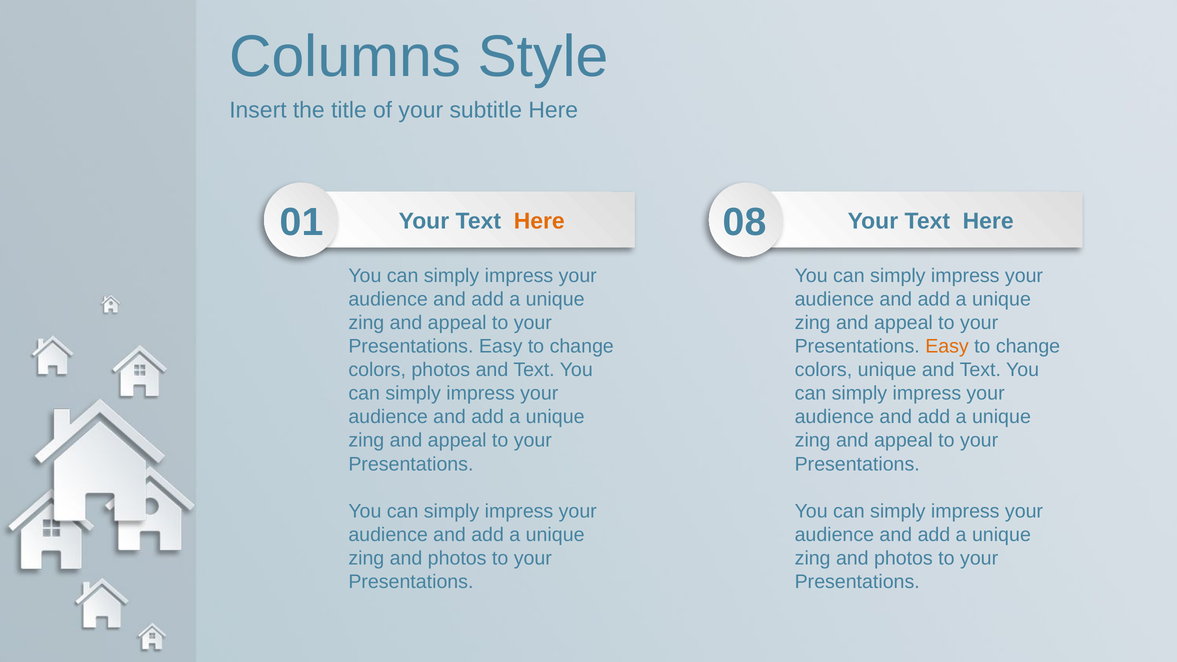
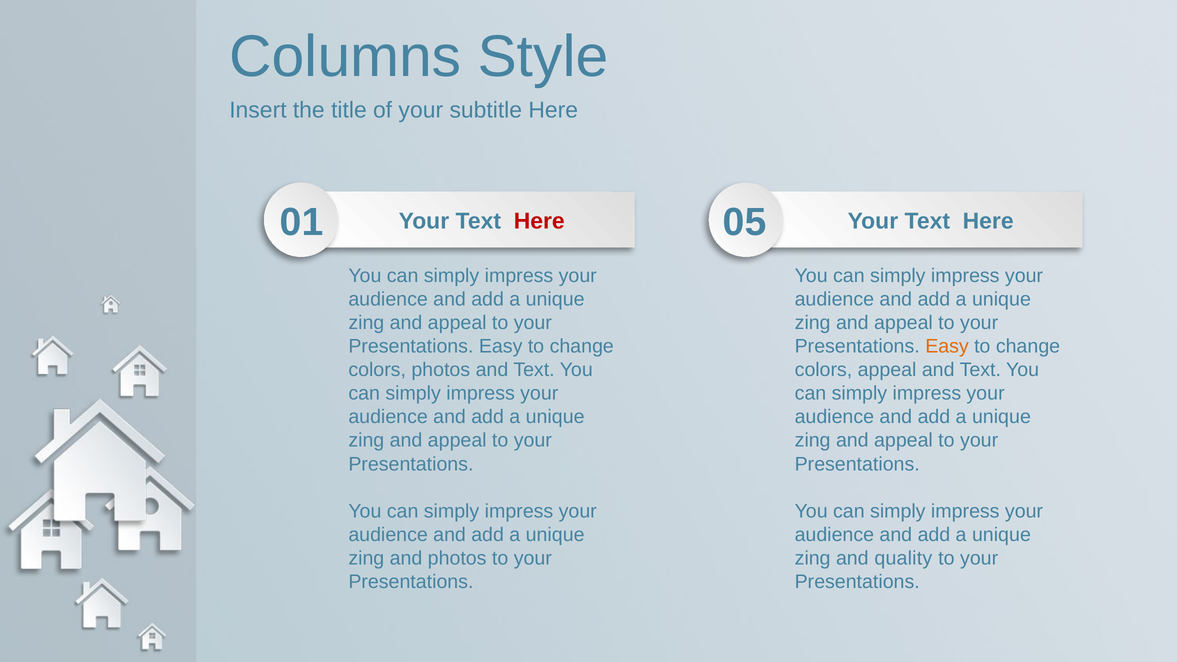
08: 08 -> 05 (745, 222)
Here colour: orange -> red (539, 221)
colors unique: unique -> appeal (887, 370)
photos: photos -> quality (903, 558)
